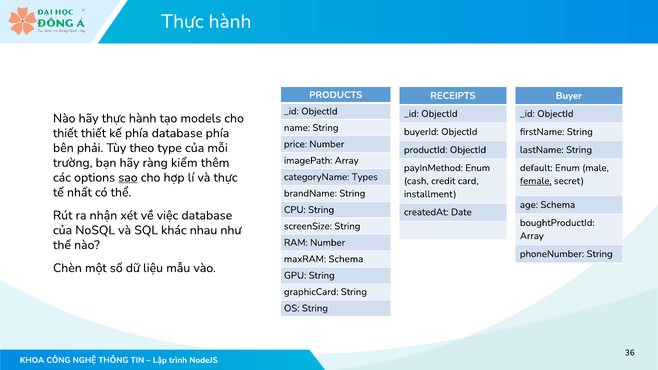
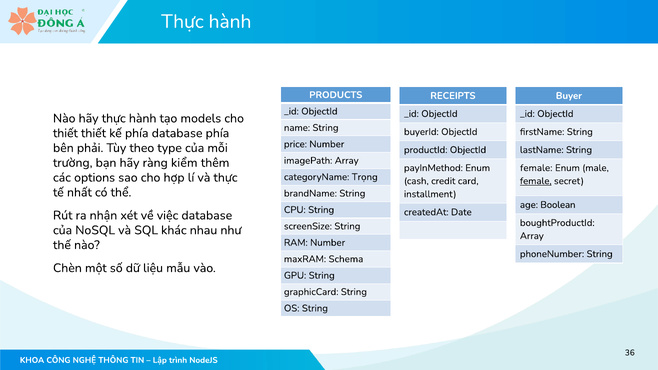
default: default -> female (536, 168)
sao underline: present -> none (128, 178)
Types: Types -> Trọng (365, 177)
age Schema: Schema -> Boolean (558, 205)
